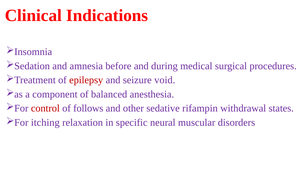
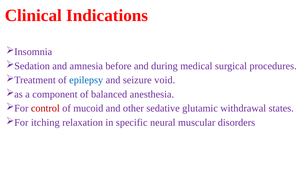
epilepsy colour: red -> blue (86, 80)
follows: follows -> mucoid (88, 109)
rifampin: rifampin -> glutamic (200, 109)
